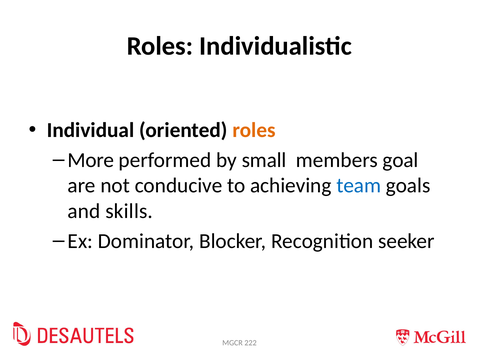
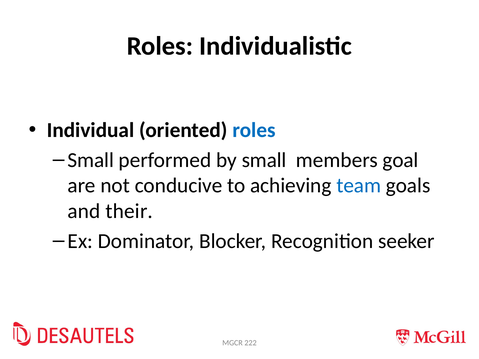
roles colour: orange -> blue (254, 130)
More: More -> Small (91, 160)
skills: skills -> their (129, 211)
